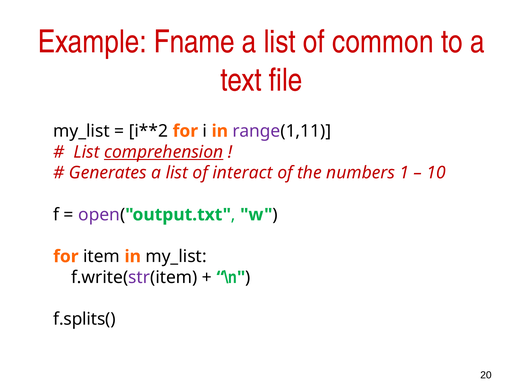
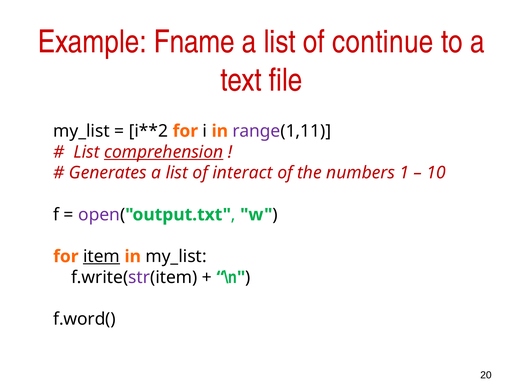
common: common -> continue (383, 42)
item underline: none -> present (102, 257)
f.splits(: f.splits( -> f.word( (84, 319)
